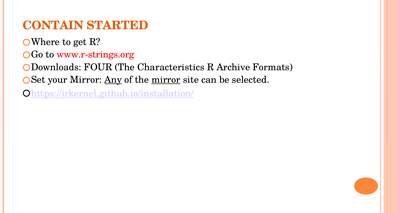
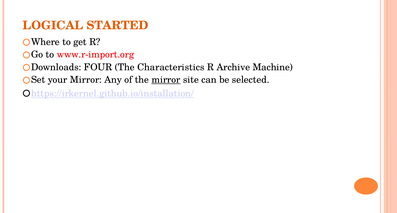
CONTAIN: CONTAIN -> LOGICAL (53, 25)
www.r-strings.org: www.r-strings.org -> www.r-import.org (95, 54)
Formats: Formats -> Machine (273, 67)
Any underline: present -> none (113, 80)
